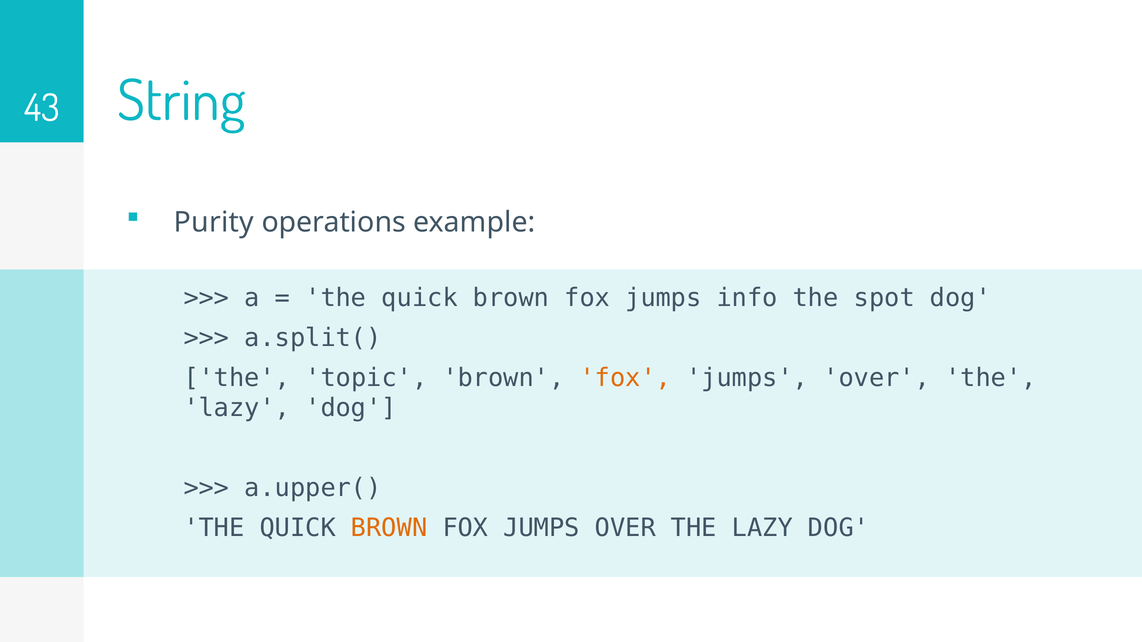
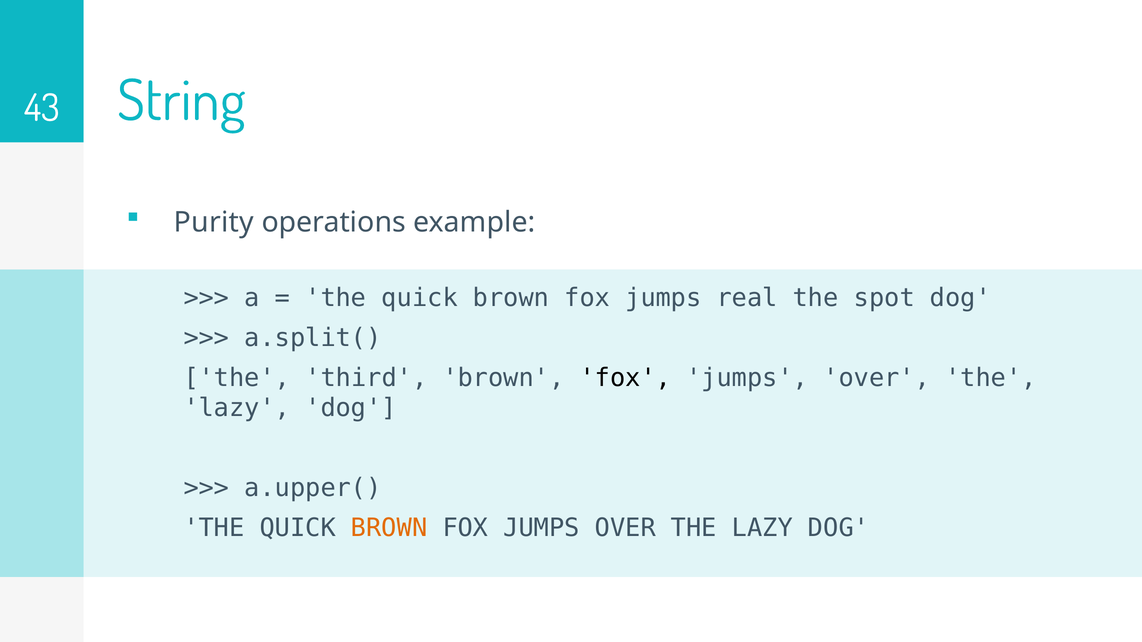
info: info -> real (747, 298)
topic: topic -> third (366, 378)
fox colour: orange -> black (625, 378)
